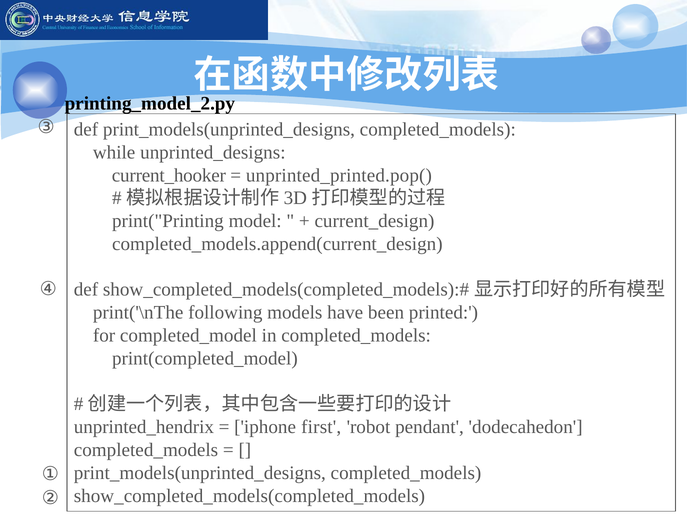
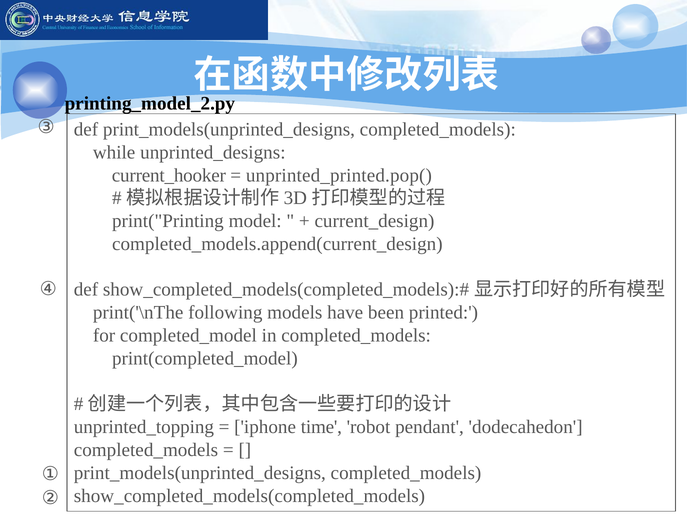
unprinted_hendrix: unprinted_hendrix -> unprinted_topping (144, 427)
first: first -> time (321, 427)
